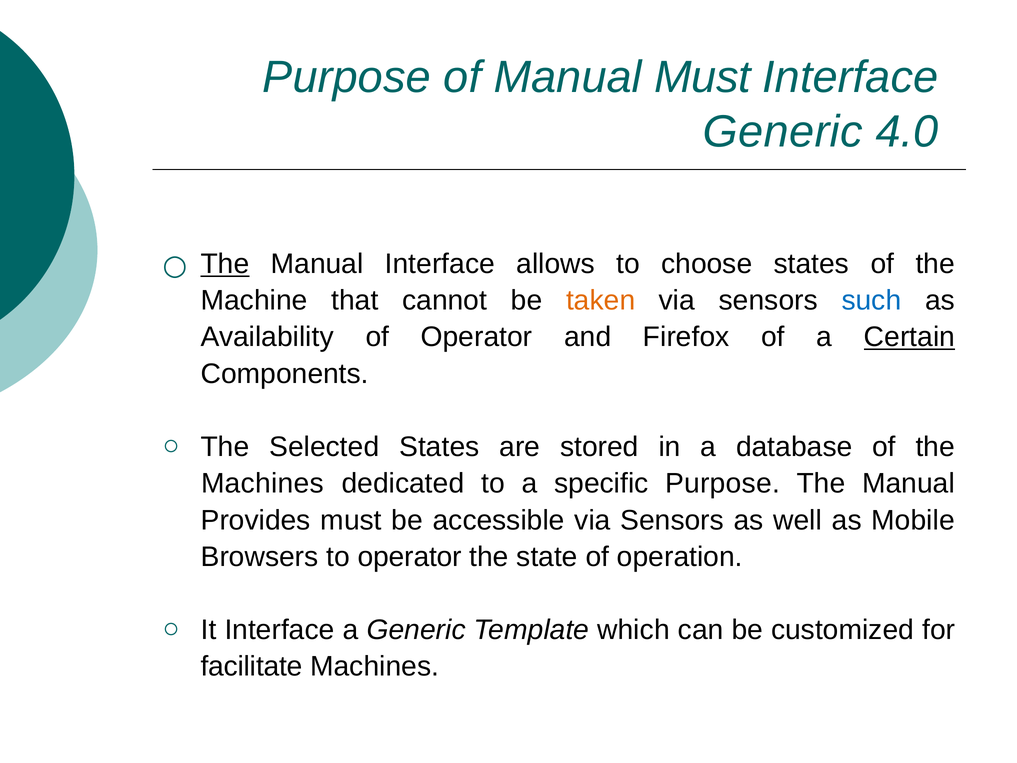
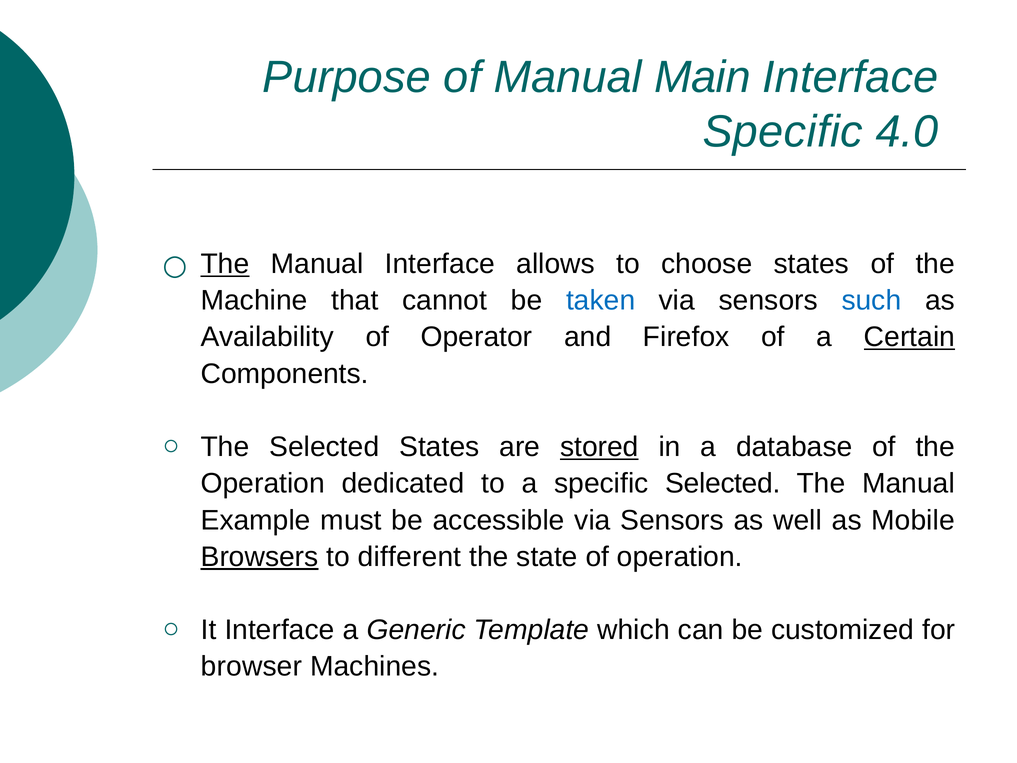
Manual Must: Must -> Main (702, 77)
Generic: Generic -> Specific (783, 132)
taken colour: orange -> blue (601, 300)
stored underline: none -> present (599, 447)
Machines: Machines -> Operation (263, 483)
specific Purpose: Purpose -> Selected (723, 483)
Provides: Provides -> Example (256, 520)
Browsers underline: none -> present (260, 557)
to operator: operator -> different (410, 557)
facilitate: facilitate -> browser (251, 666)
